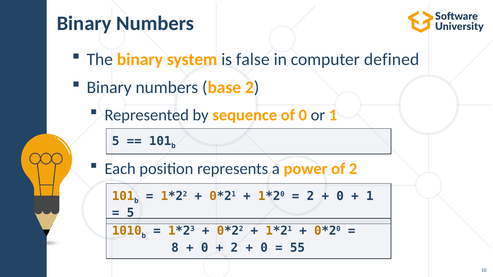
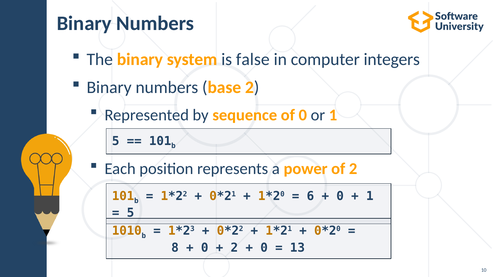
defined: defined -> integers (392, 60)
2: 2 -> 6 (310, 196)
55: 55 -> 13 (297, 248)
